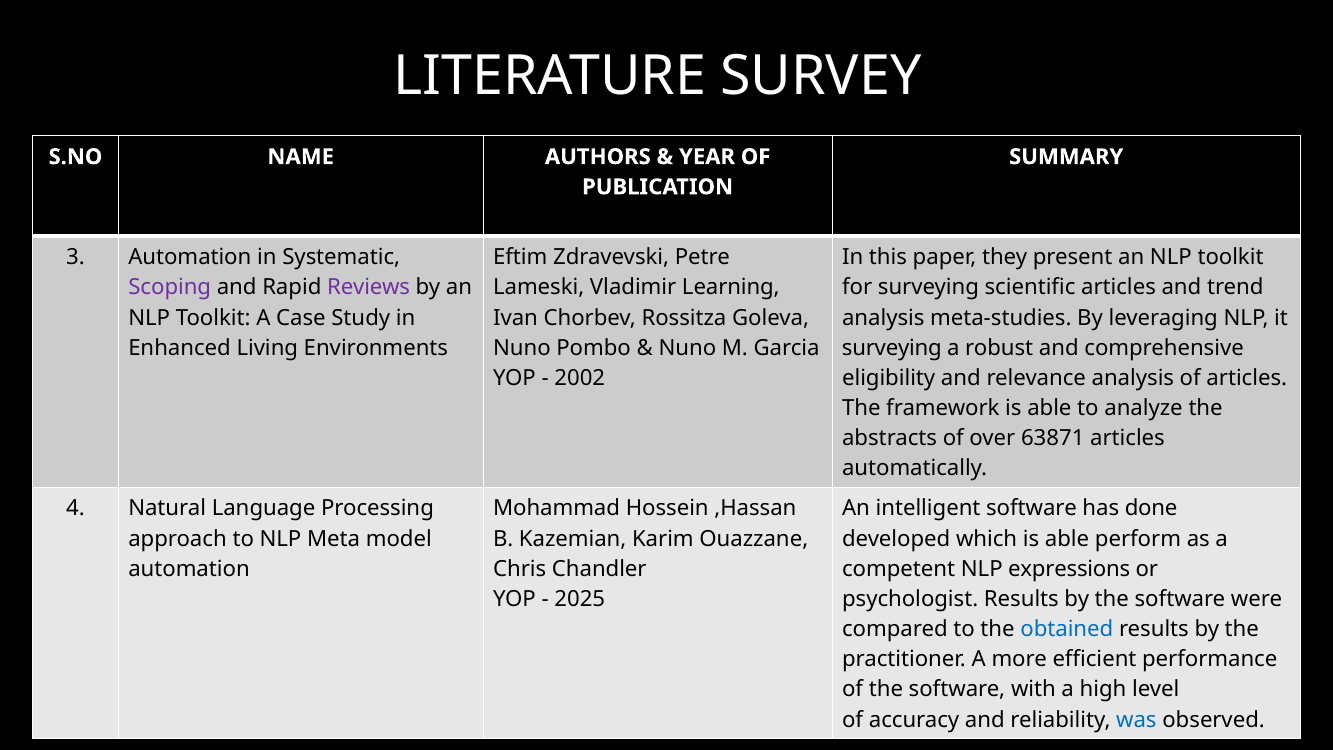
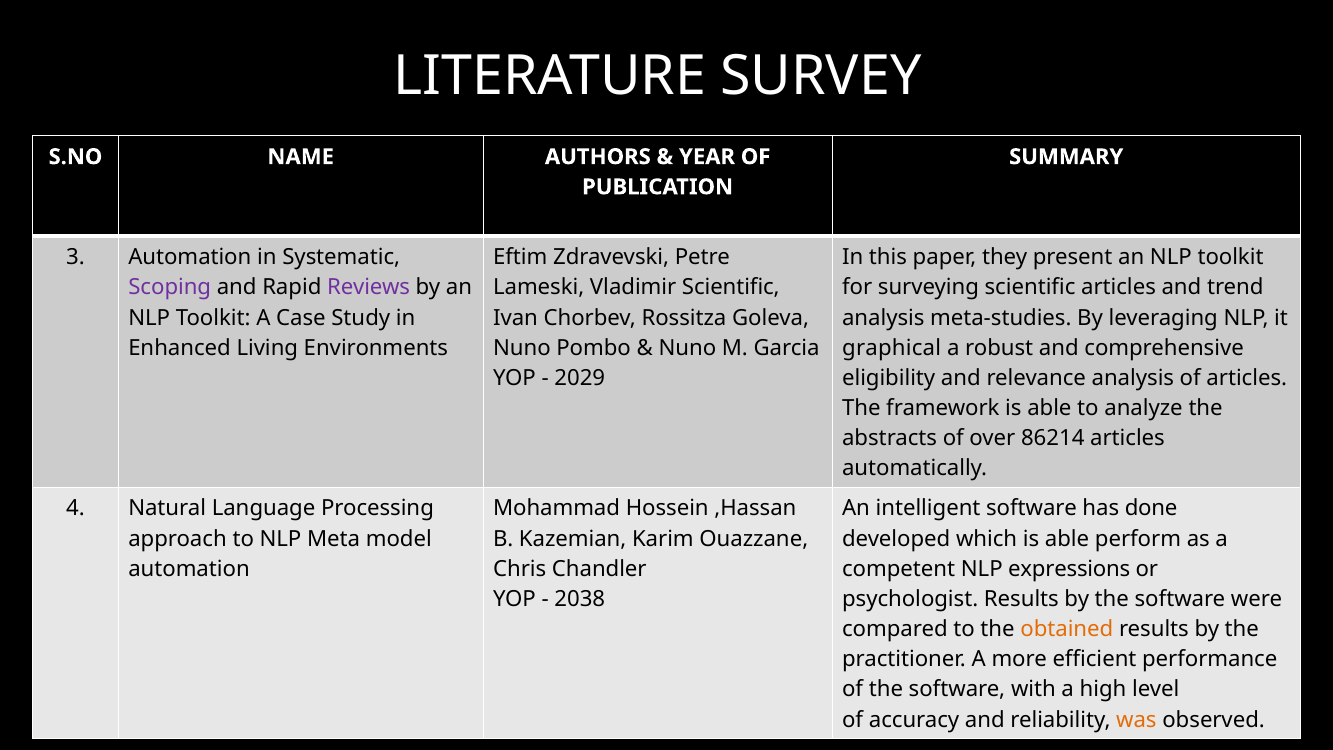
Vladimir Learning: Learning -> Scientific (731, 287)
surveying: surveying -> graphical (892, 348)
2002: 2002 -> 2029 (580, 378)
63871: 63871 -> 86214 (1053, 438)
2025: 2025 -> 2038 (580, 599)
obtained colour: blue -> orange (1067, 629)
was colour: blue -> orange (1136, 720)
